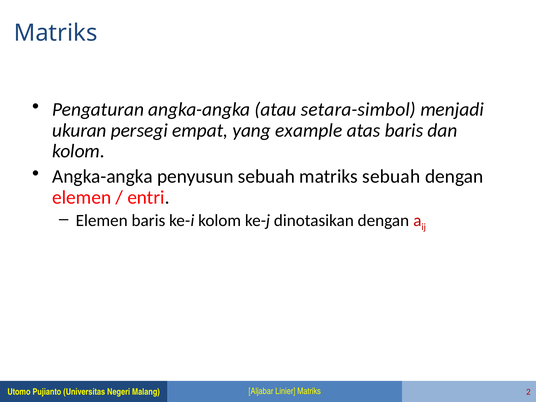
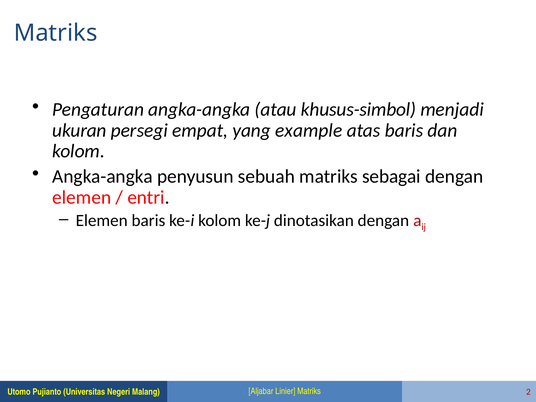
setara-simbol: setara-simbol -> khusus-simbol (359, 109)
matriks sebuah: sebuah -> sebagai (391, 176)
